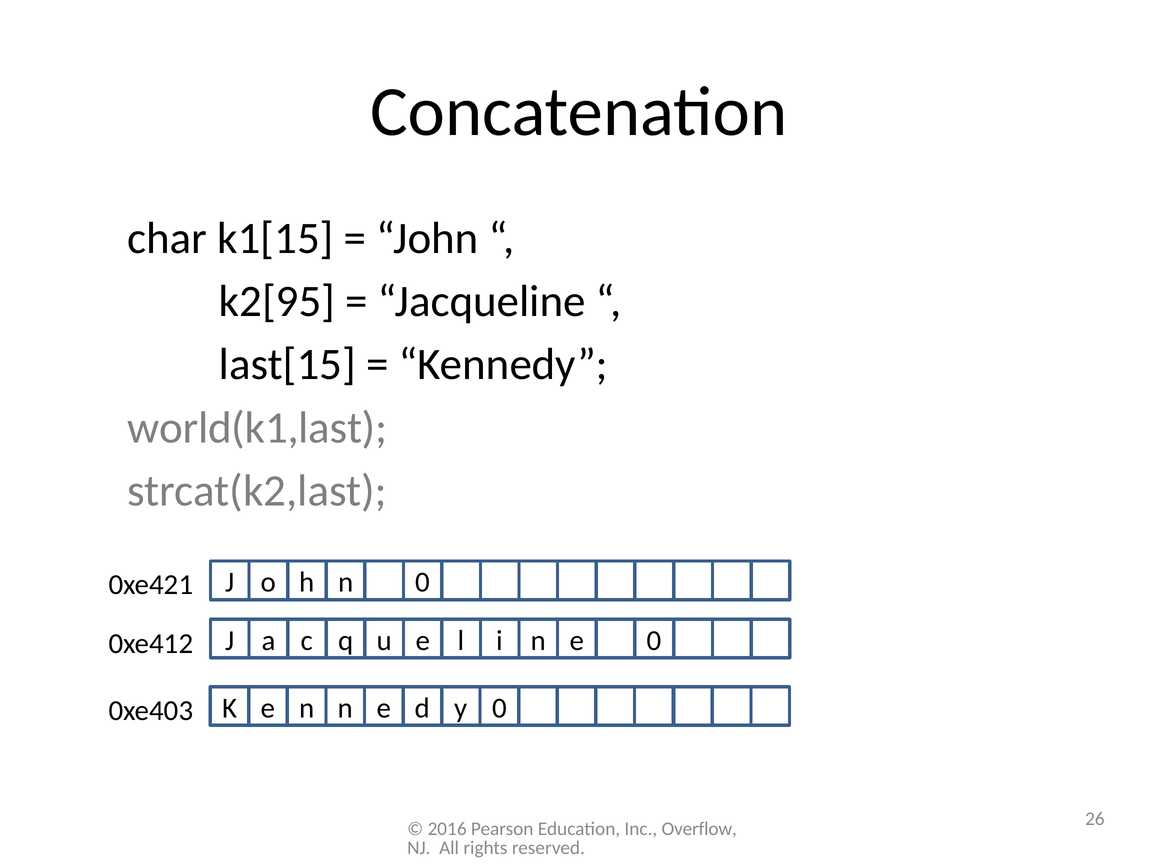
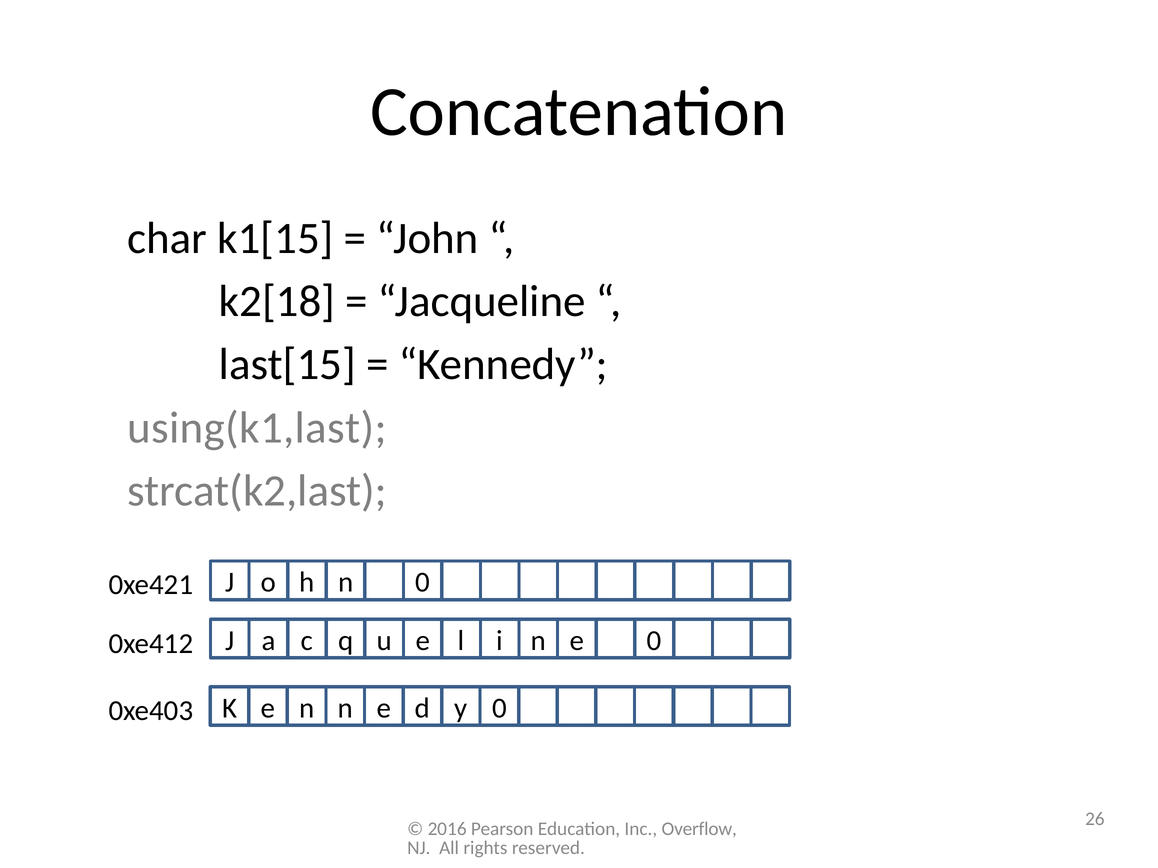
k2[95: k2[95 -> k2[18 (277, 302)
world(k1,last: world(k1,last -> using(k1,last (257, 428)
